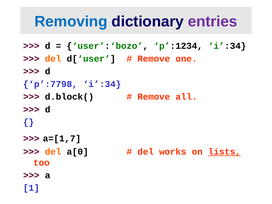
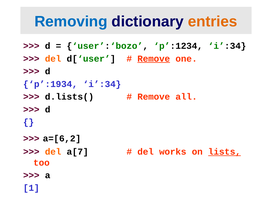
entries colour: purple -> orange (213, 21)
Remove underline: none -> present (154, 59)
p’:7798: p’:7798 -> p’:1934 (50, 84)
d.block(: d.block( -> d.lists( (69, 97)
a=[1,7: a=[1,7 -> a=[6,2 (62, 138)
a[0: a[0 -> a[7 (78, 152)
